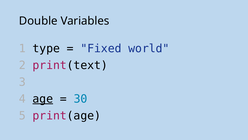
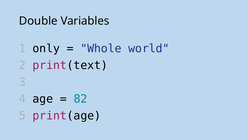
type: type -> only (46, 48)
Fixed: Fixed -> Whole (101, 48)
age underline: present -> none (43, 99)
30: 30 -> 82 (80, 99)
